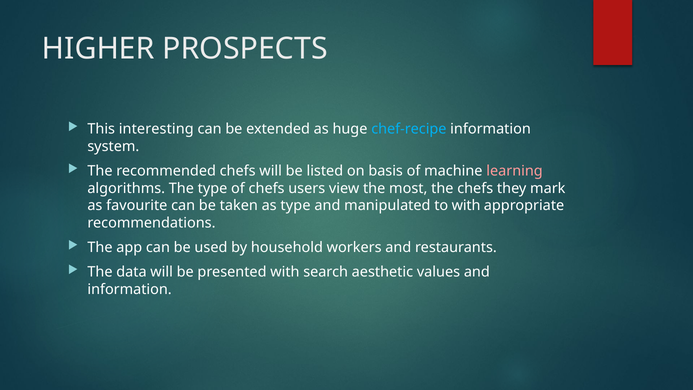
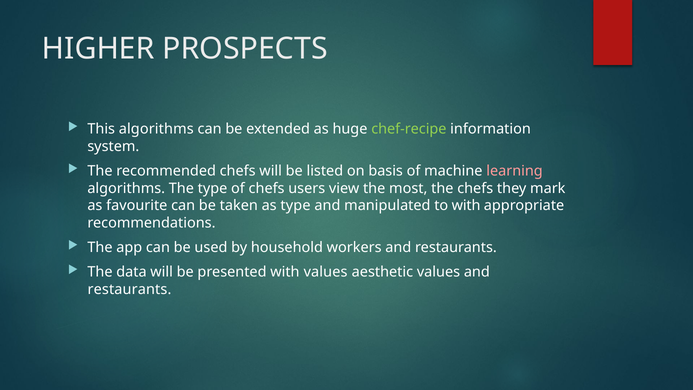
This interesting: interesting -> algorithms (156, 129)
chef-recipe colour: light blue -> light green (409, 129)
with search: search -> values (326, 272)
information: information -> restaurants (129, 289)
